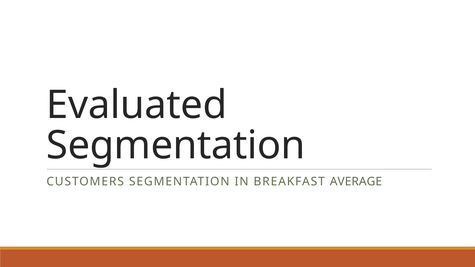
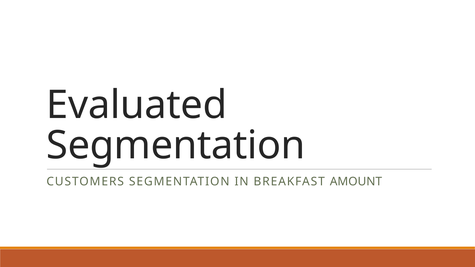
AVERAGE: AVERAGE -> AMOUNT (356, 182)
